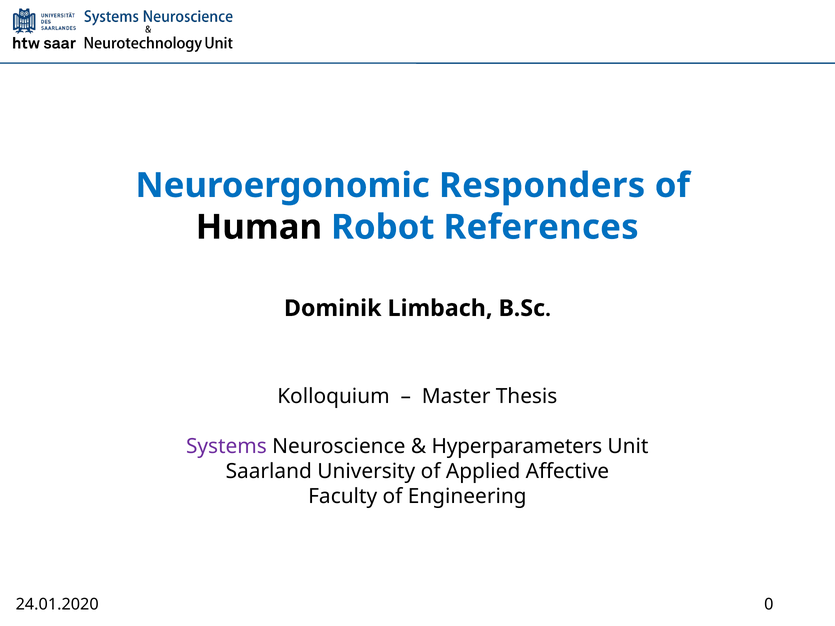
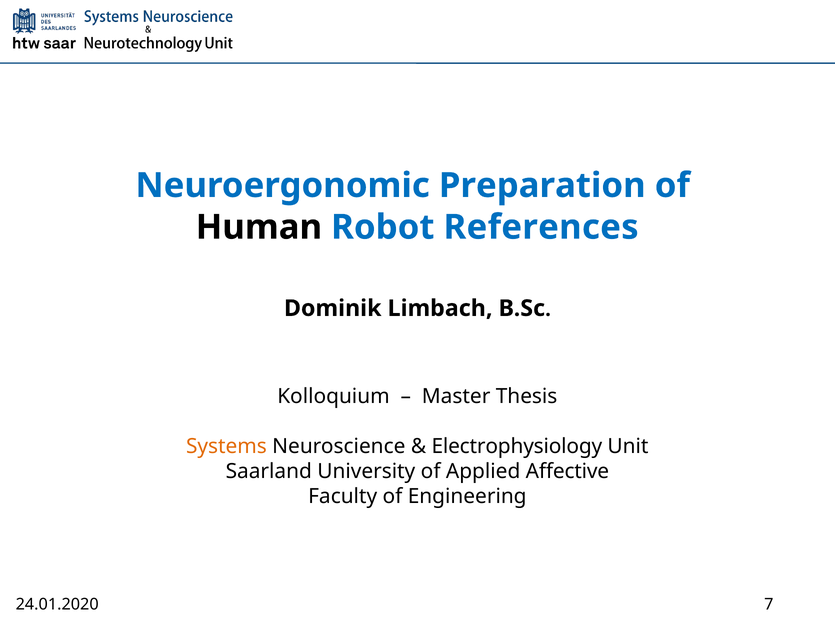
Responders: Responders -> Preparation (542, 186)
Systems colour: purple -> orange (226, 447)
Hyperparameters: Hyperparameters -> Electrophysiology (517, 447)
0: 0 -> 7 (769, 605)
